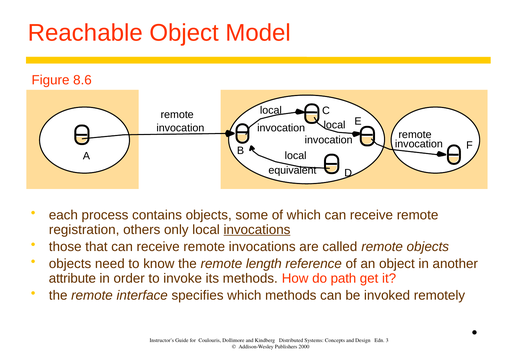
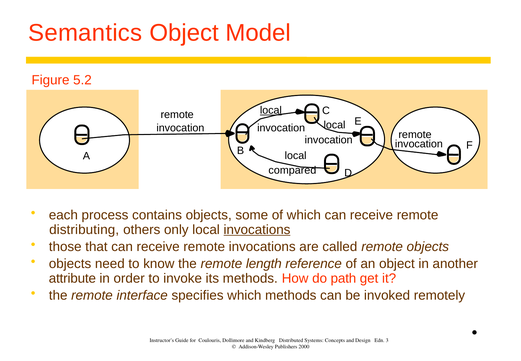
Reachable: Reachable -> Semantics (85, 33)
8.6: 8.6 -> 5.2 (82, 80)
local underline: none -> present (271, 110)
equivalent: equivalent -> compared (292, 170)
registration: registration -> distributing (84, 229)
